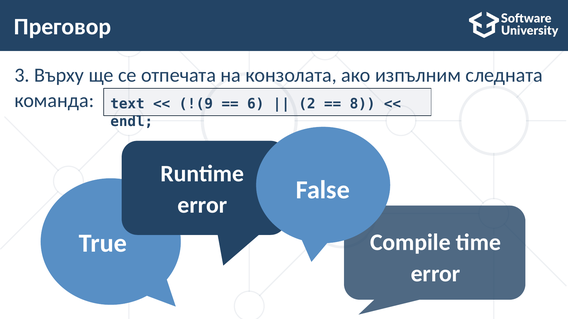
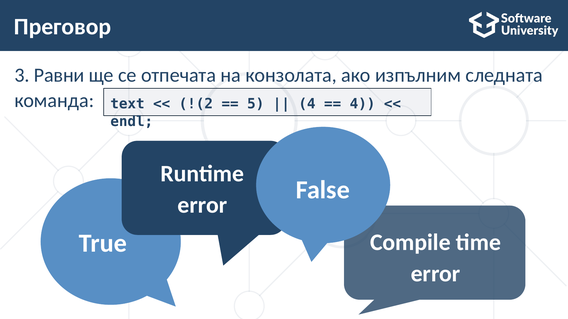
Върху: Върху -> Равни (59, 75)
!(9: !(9 -> !(2 (196, 104)
6: 6 -> 5 (256, 104)
2: 2 -> 4 (307, 104)
8: 8 -> 4 (363, 104)
